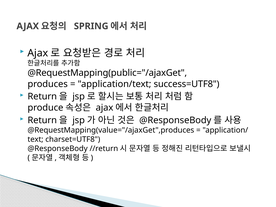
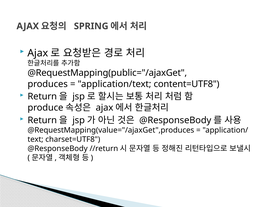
success=UTF8: success=UTF8 -> content=UTF8 (187, 84)
